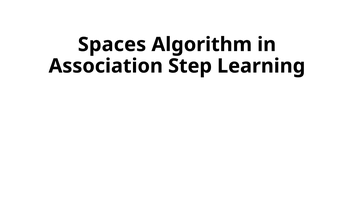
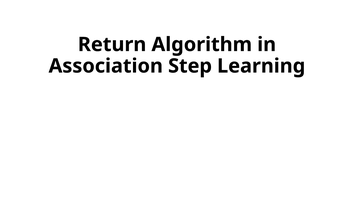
Spaces: Spaces -> Return (112, 45)
